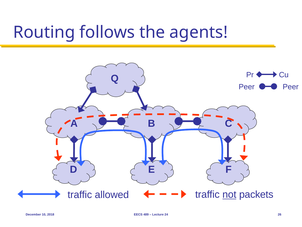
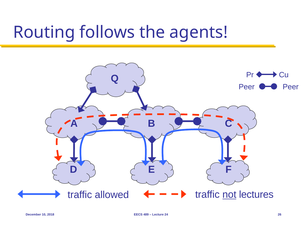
packets: packets -> lectures (256, 194)
